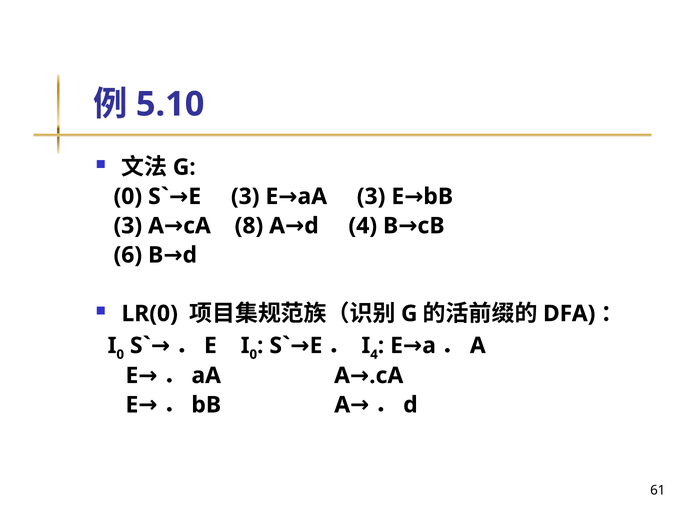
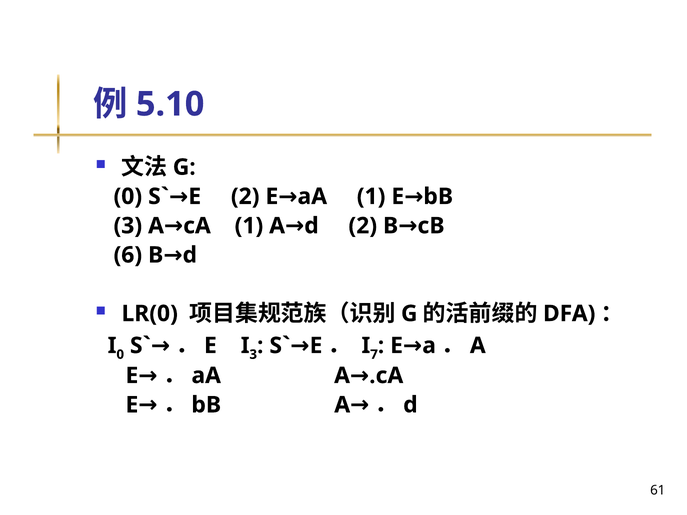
3: 3 -> 2 (245, 197)
3: 3 -> 1 (371, 197)
8: 8 -> 1 (249, 226)
4: 4 -> 2 (363, 226)
4: 4 -> 7 (374, 355)
0: 0 -> 3 (253, 355)
